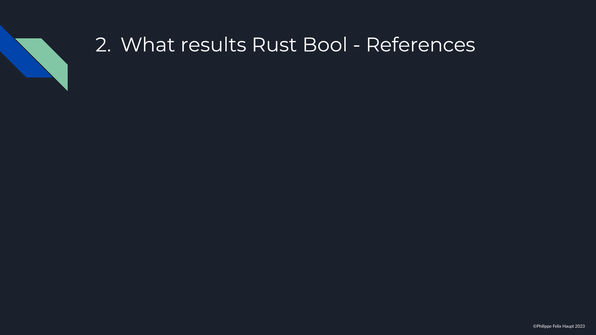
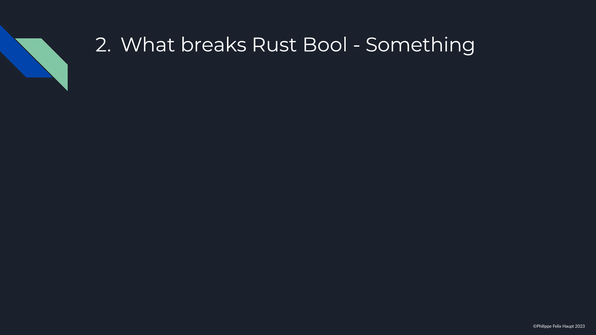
results: results -> breaks (213, 45)
References: References -> Something (420, 45)
